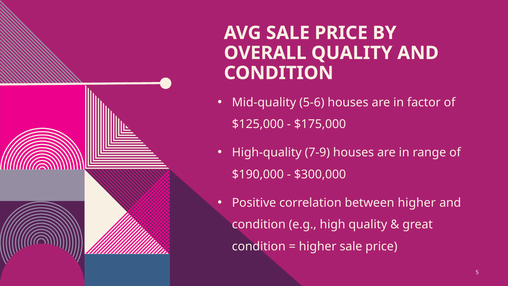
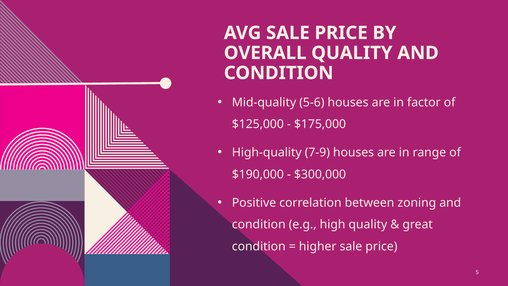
between higher: higher -> zoning (417, 203)
